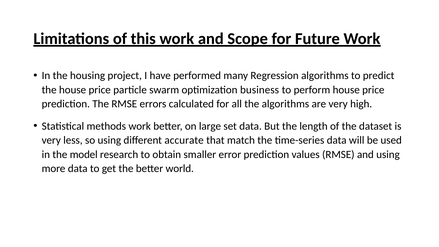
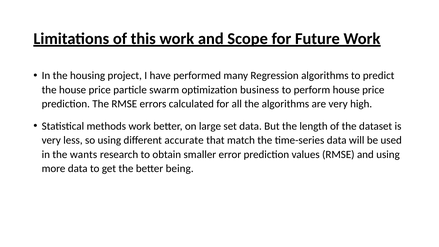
model: model -> wants (84, 154)
world: world -> being (180, 168)
